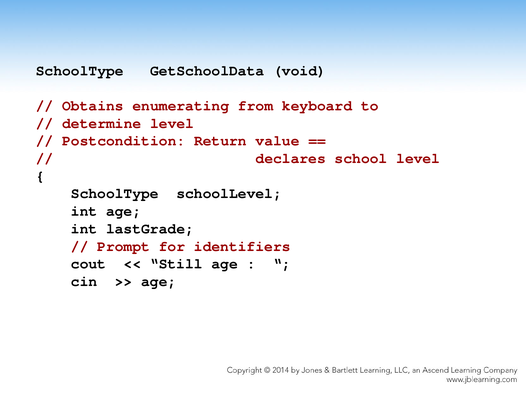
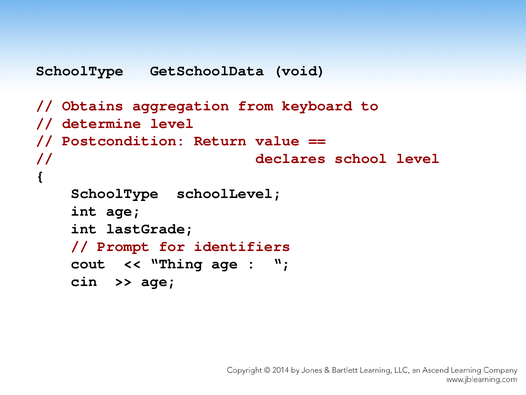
enumerating: enumerating -> aggregation (181, 106)
Still: Still -> Thing (176, 263)
